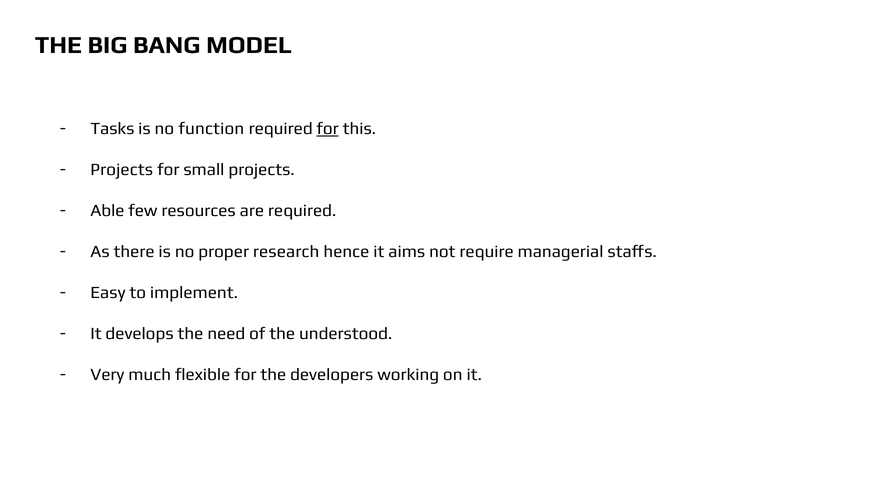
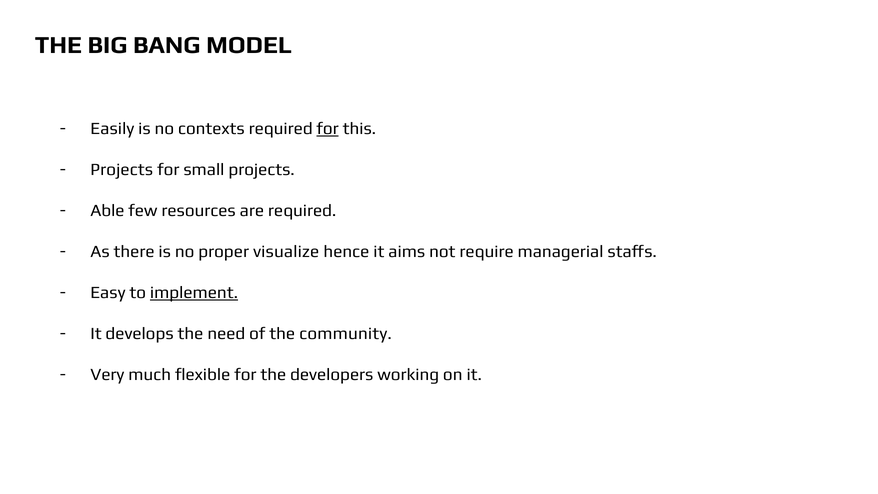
Tasks: Tasks -> Easily (112, 129)
function: function -> contexts (211, 129)
research: research -> visualize (286, 252)
implement underline: none -> present (194, 293)
understood: understood -> community (346, 334)
